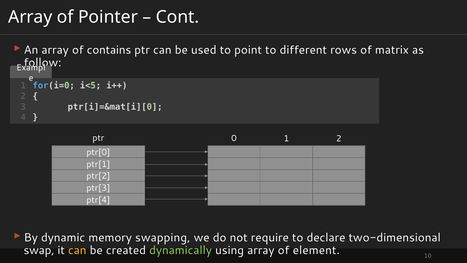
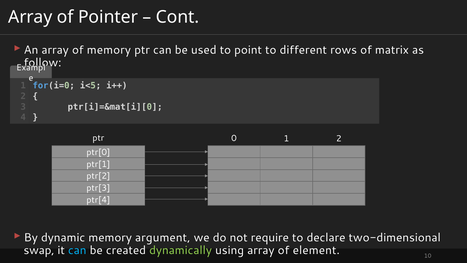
of contains: contains -> memory (109, 50)
swapping: swapping -> argument (163, 237)
can colour: yellow -> light blue (77, 250)
